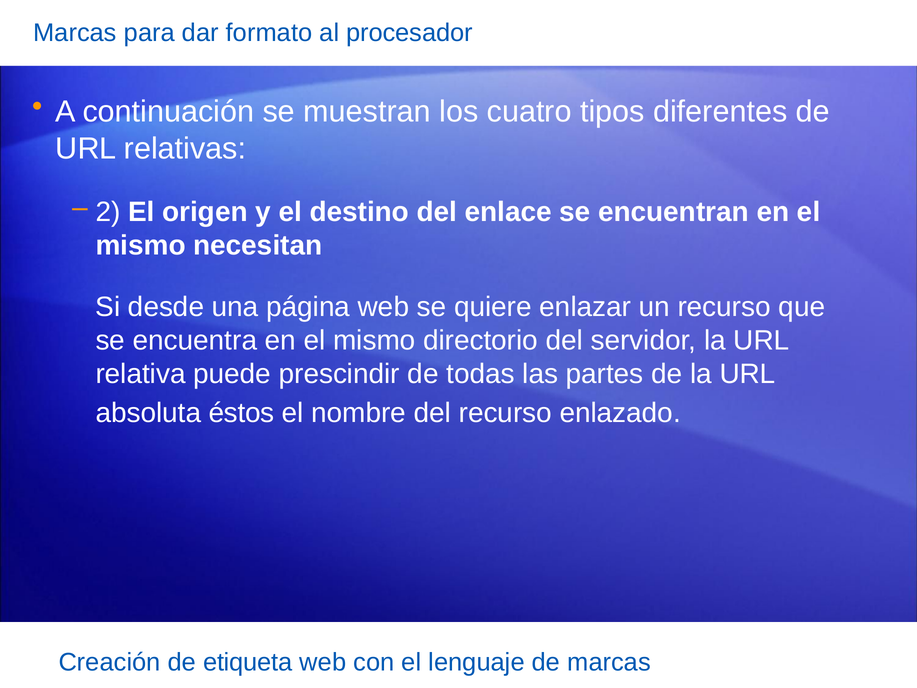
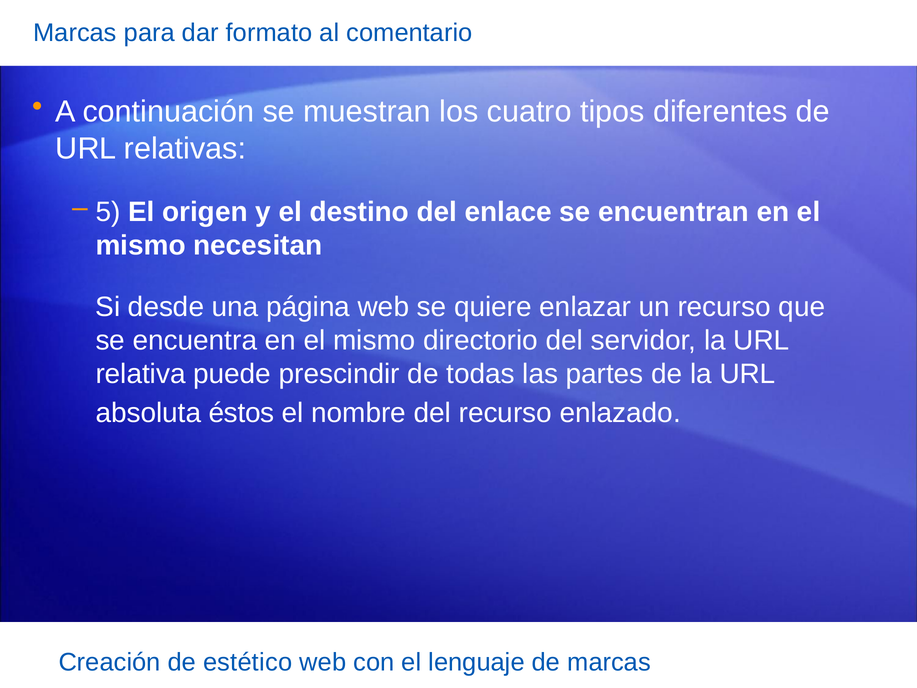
procesador: procesador -> comentario (409, 33)
2: 2 -> 5 (108, 212)
etiqueta: etiqueta -> estético (248, 662)
